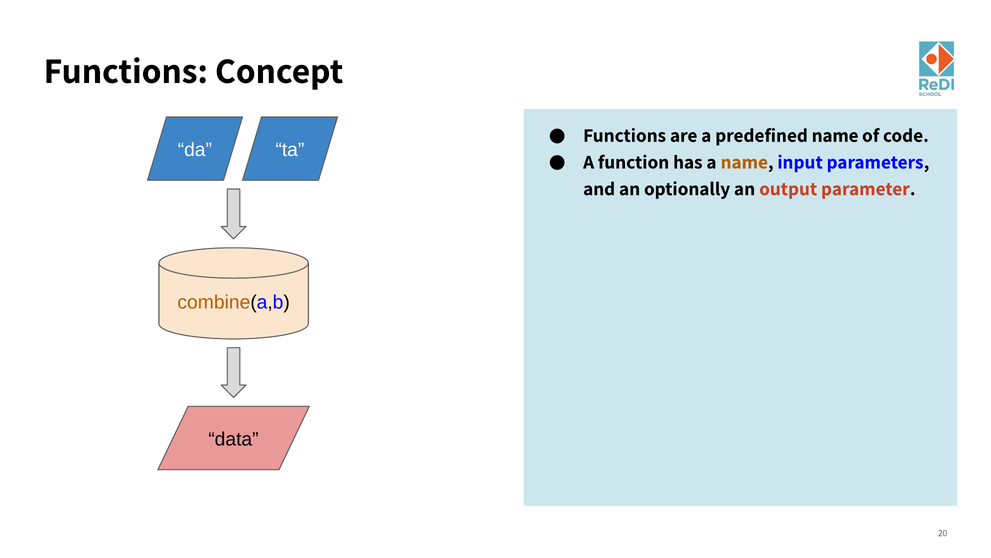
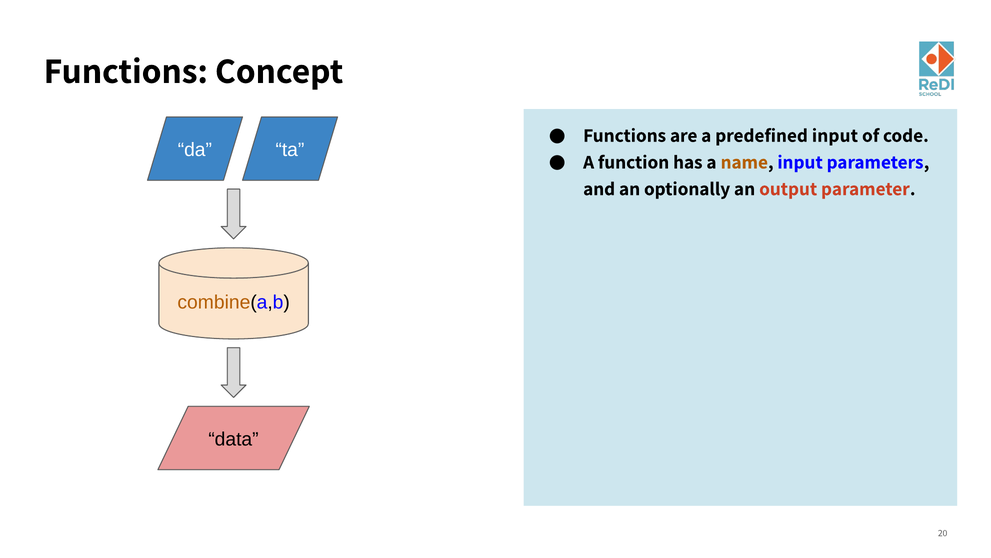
predefined name: name -> input (835, 135)
